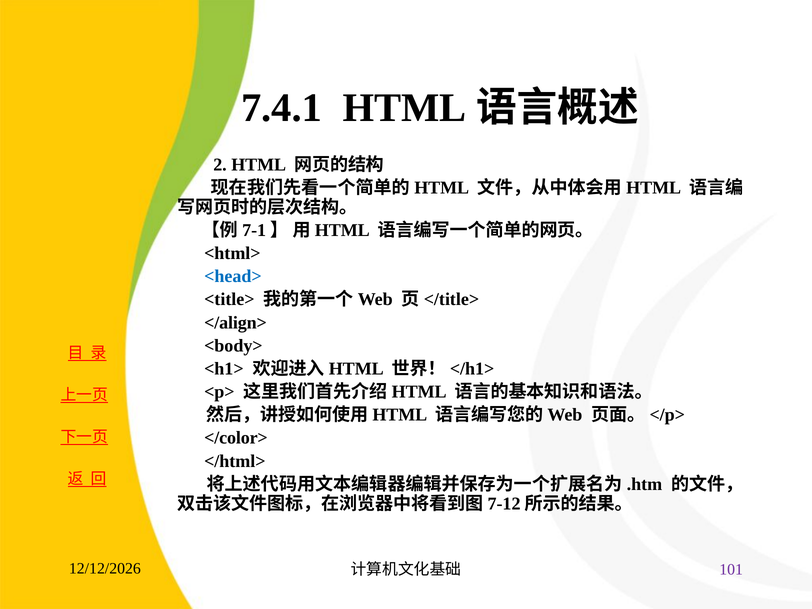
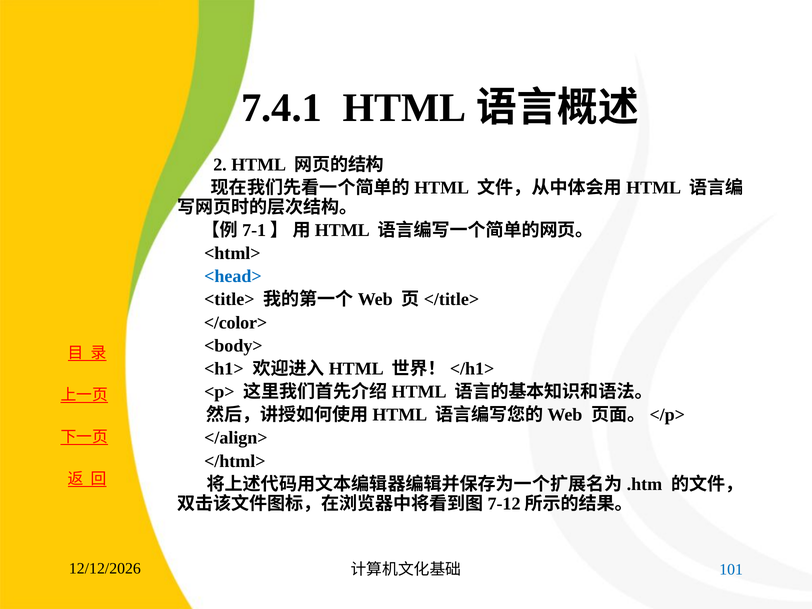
</align>: </align> -> </color> (236, 323)
</color>: </color> -> </align> (236, 438)
101 colour: purple -> blue (731, 570)
